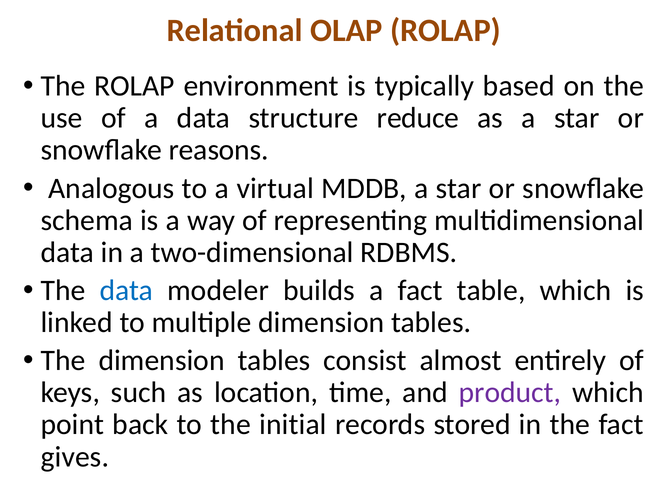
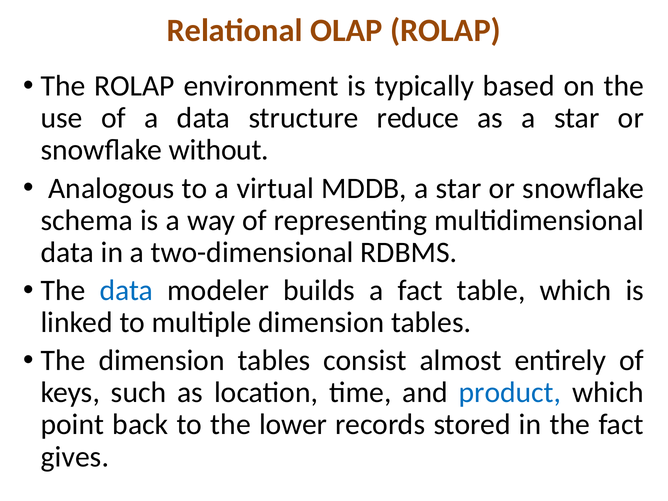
reasons: reasons -> without (219, 150)
product colour: purple -> blue (510, 393)
initial: initial -> lower (293, 425)
